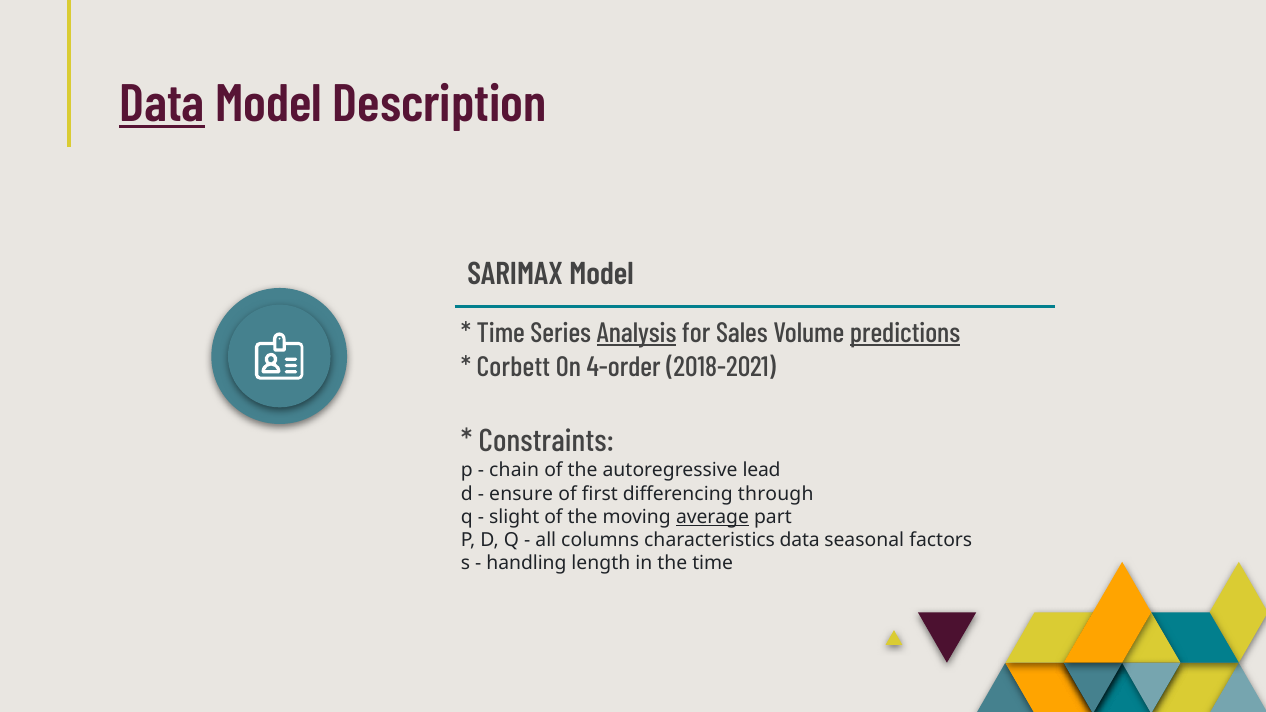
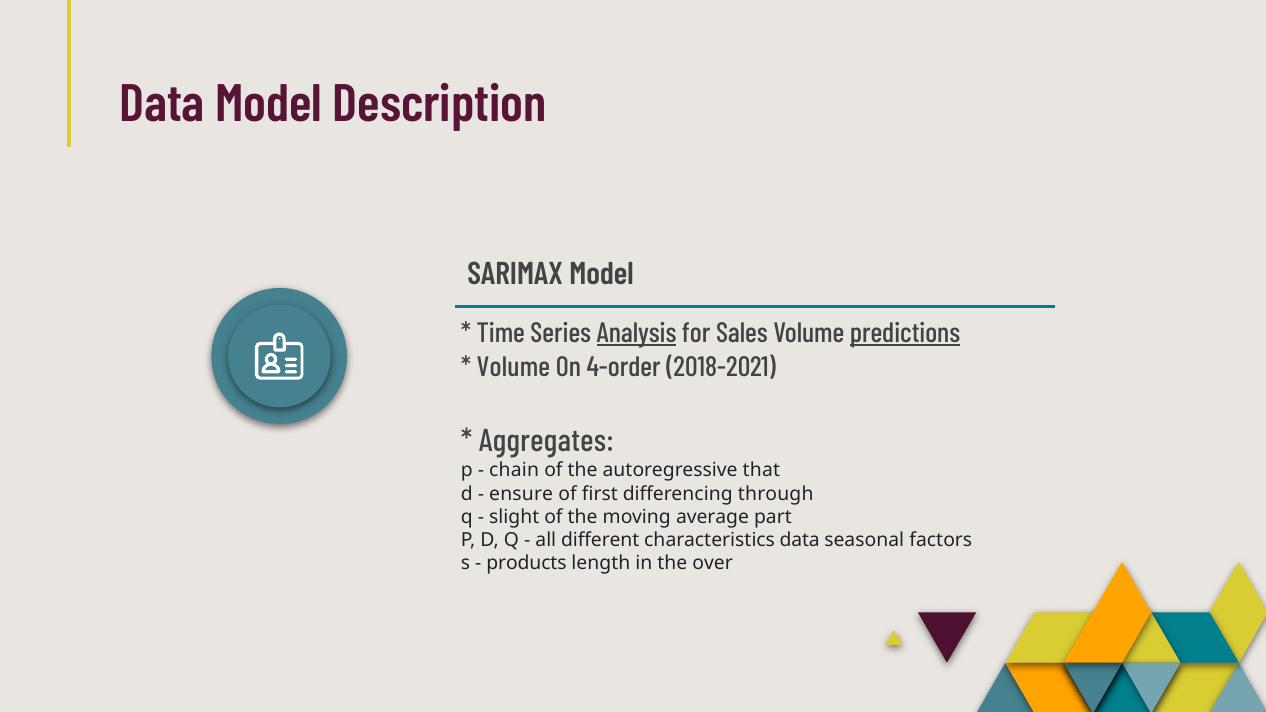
Data underline: present -> none (162, 104)
Corbett: Corbett -> Volume (513, 367)
Constraints: Constraints -> Aggregates (546, 441)
lead: lead -> that (761, 471)
average underline: present -> none (713, 517)
columns: columns -> different (600, 540)
handling: handling -> products (526, 564)
the time: time -> over (713, 564)
